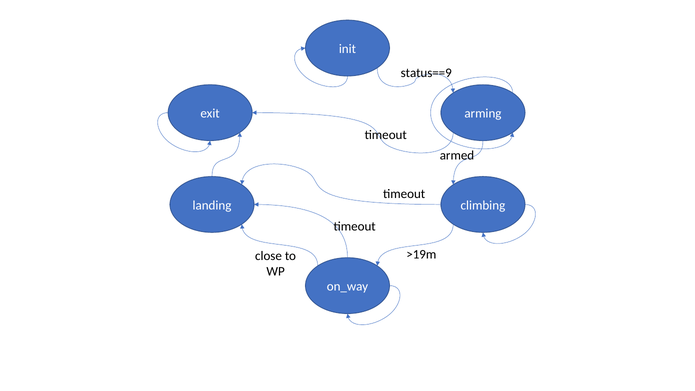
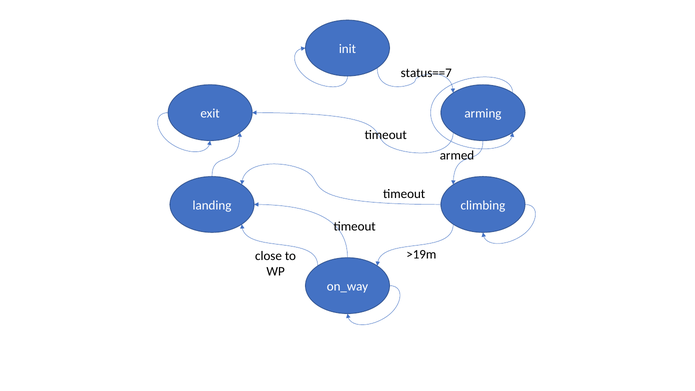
status==9: status==9 -> status==7 (426, 73)
